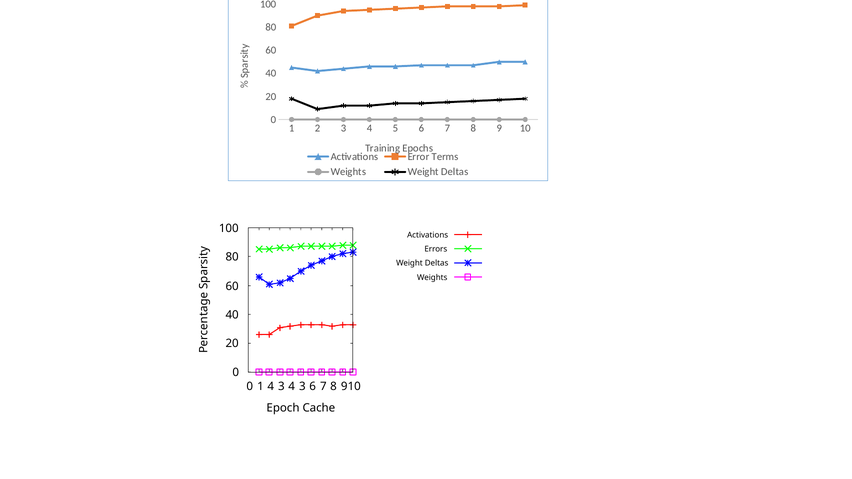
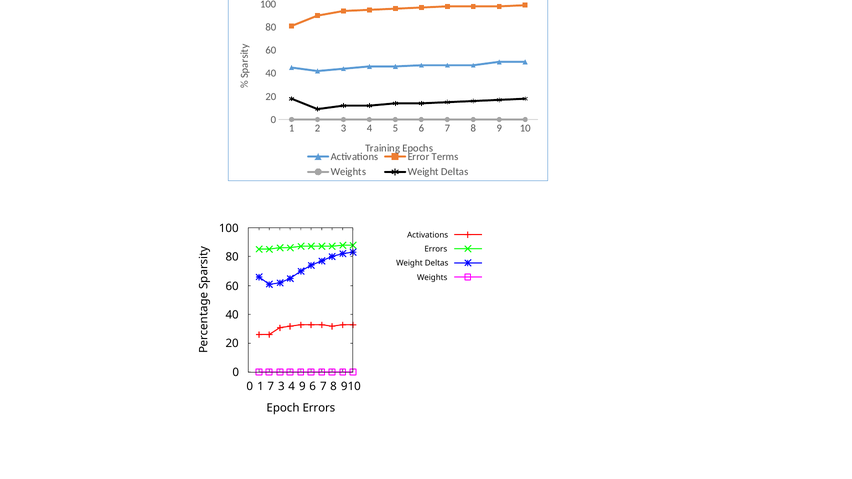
1 4: 4 -> 7 (271, 387)
3 4 3: 3 -> 9 (302, 387)
Epoch Cache: Cache -> Errors (319, 408)
